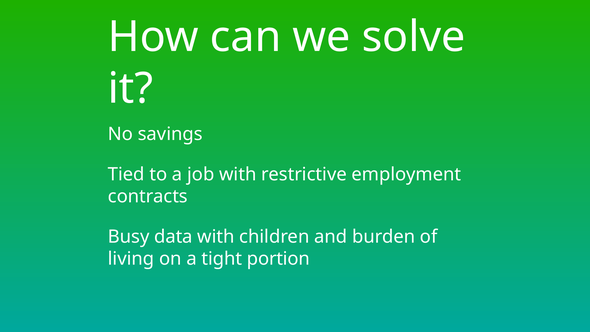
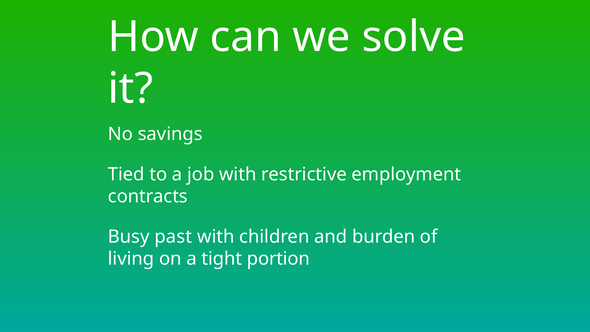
data: data -> past (173, 237)
